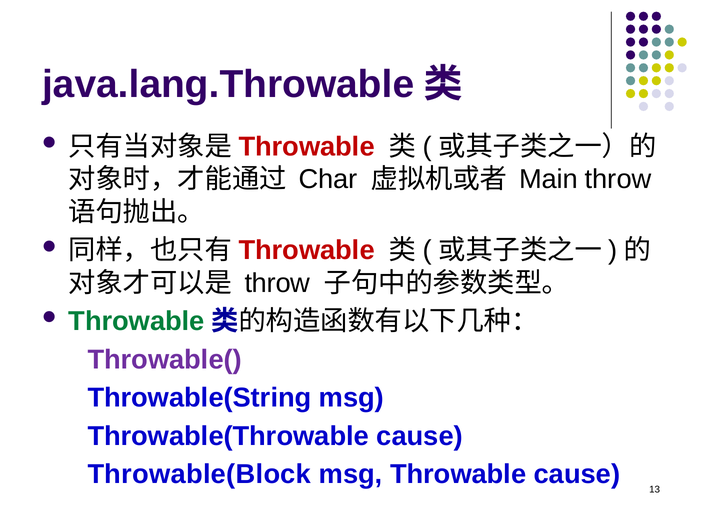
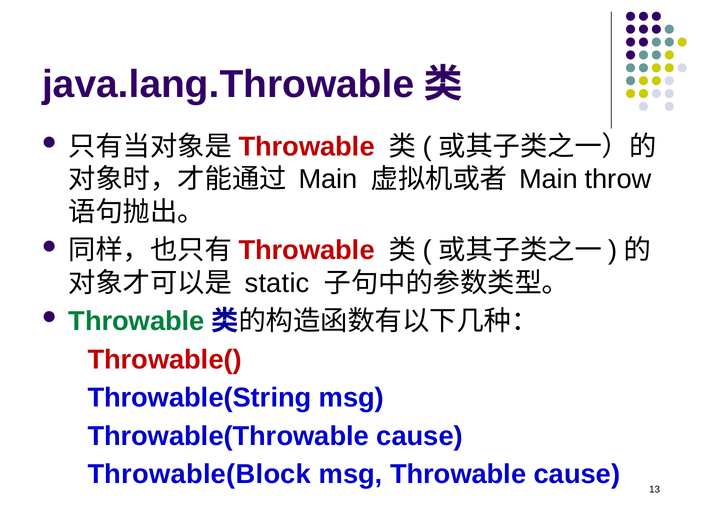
Char: Char -> Main (328, 180)
throw: throw -> static (277, 283)
Throwable( colour: purple -> red (165, 360)
